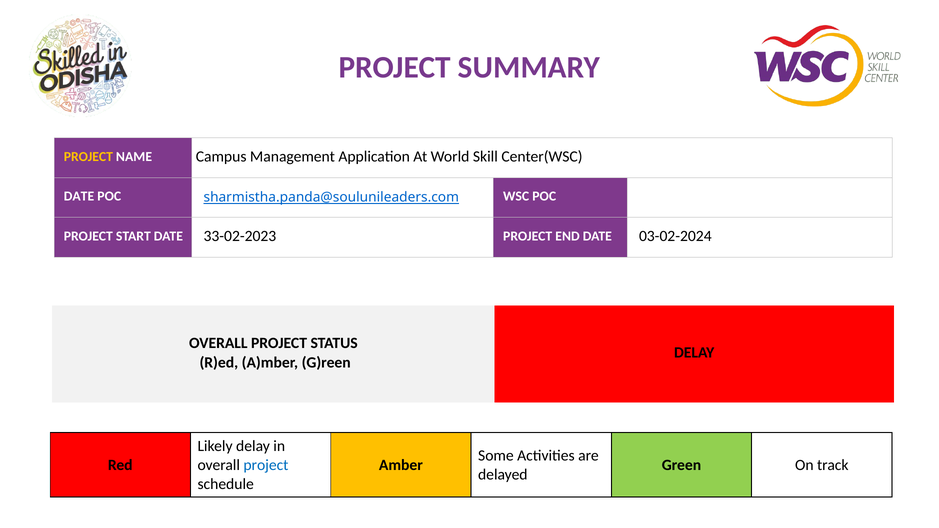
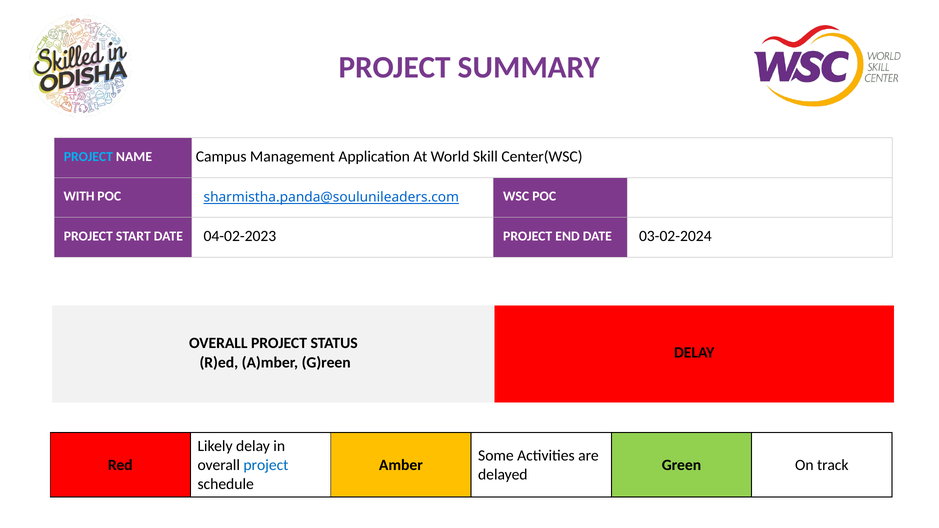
PROJECT colour: yellow -> light blue (88, 157)
DATE: DATE -> WITH (79, 196)
33-02-2023: 33-02-2023 -> 04-02-2023 (240, 236)
